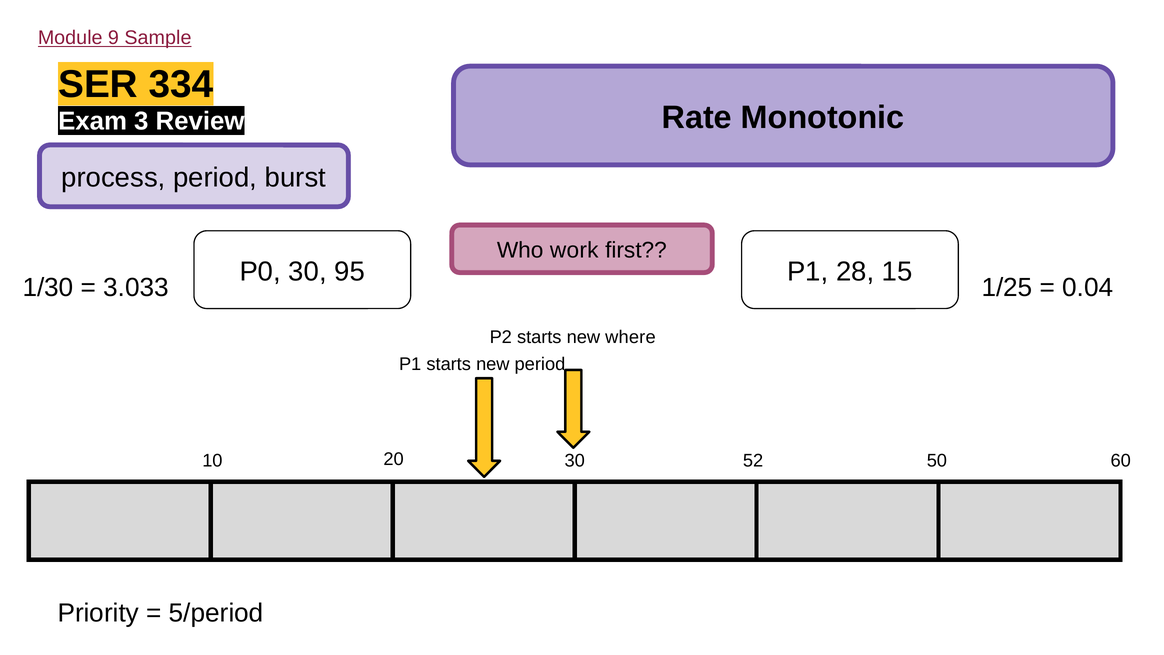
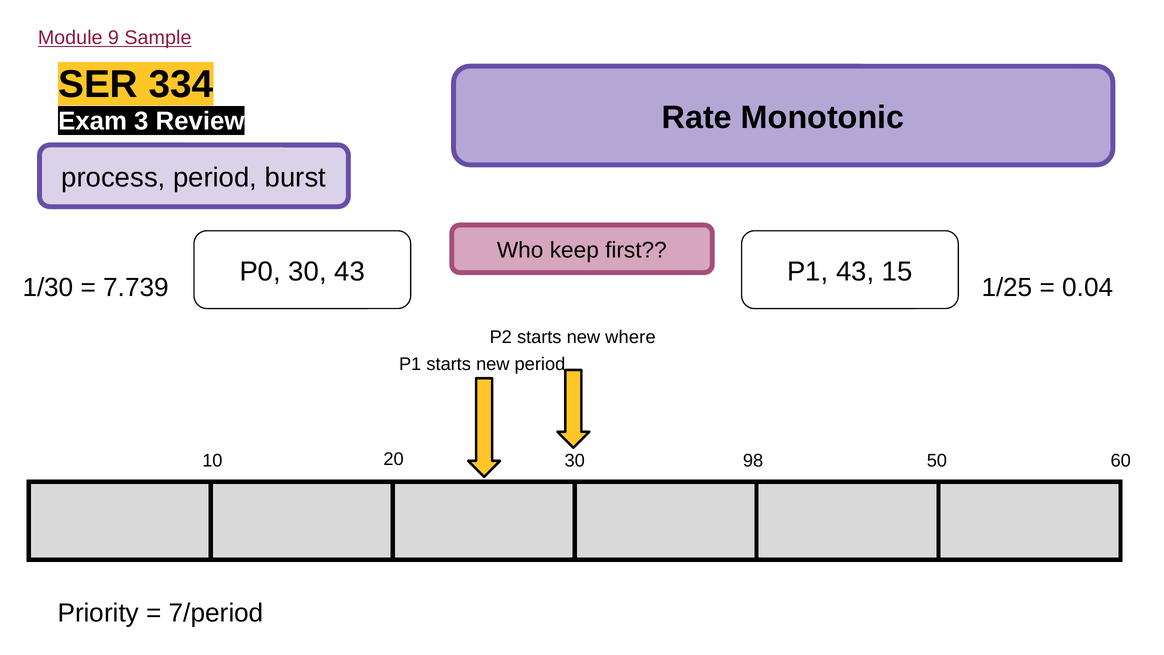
work: work -> keep (574, 250)
30 95: 95 -> 43 (350, 271)
P1 28: 28 -> 43 (855, 271)
3.033: 3.033 -> 7.739 (136, 288)
52: 52 -> 98 (753, 460)
5/period: 5/period -> 7/period (216, 613)
